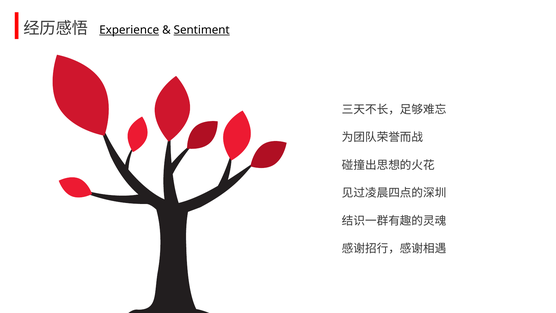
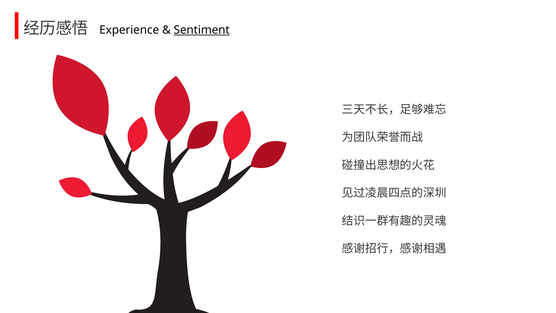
Experience underline: present -> none (129, 30)
